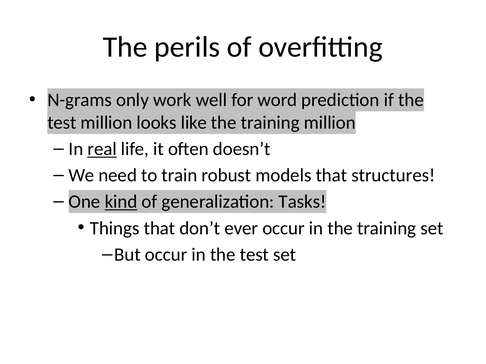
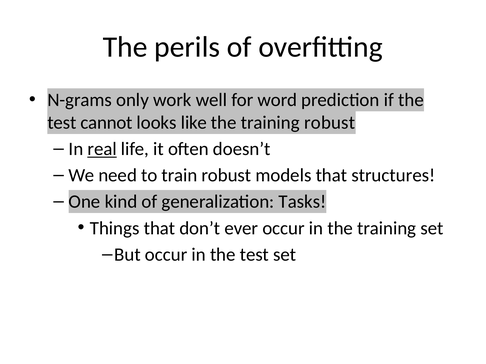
test million: million -> cannot (106, 123)
training million: million -> robust (330, 123)
kind underline: present -> none (121, 202)
